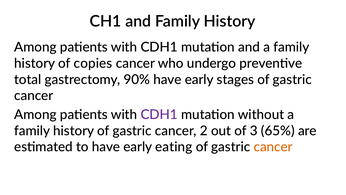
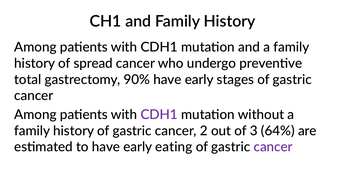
copies: copies -> spread (93, 63)
65%: 65% -> 64% (278, 131)
cancer colour: orange -> purple (273, 147)
